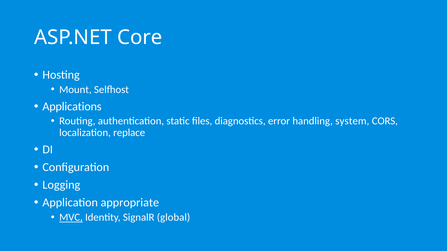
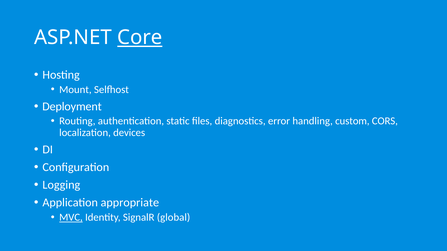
Core underline: none -> present (140, 38)
Applications: Applications -> Deployment (72, 107)
system: system -> custom (352, 121)
replace: replace -> devices (129, 133)
